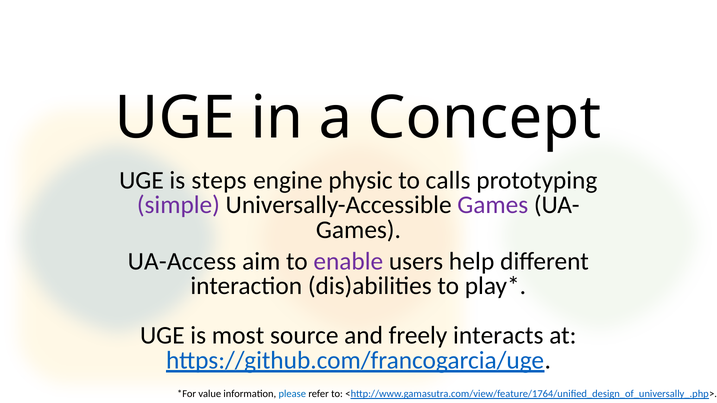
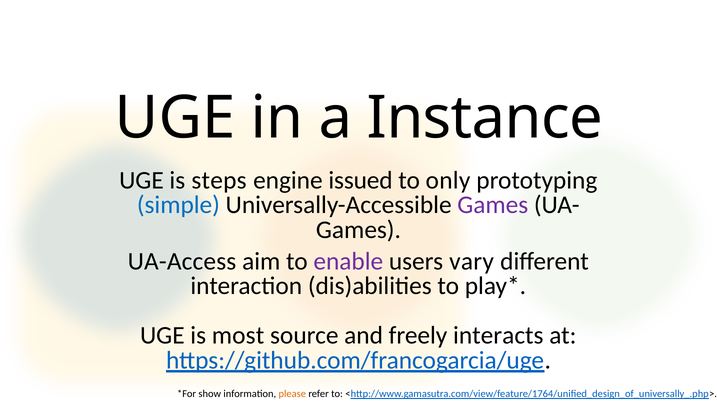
Concept: Concept -> Instance (485, 118)
physic: physic -> issued (361, 181)
calls: calls -> only (448, 181)
simple colour: purple -> blue (178, 205)
help: help -> vary (472, 261)
value: value -> show (210, 394)
please colour: blue -> orange (292, 394)
